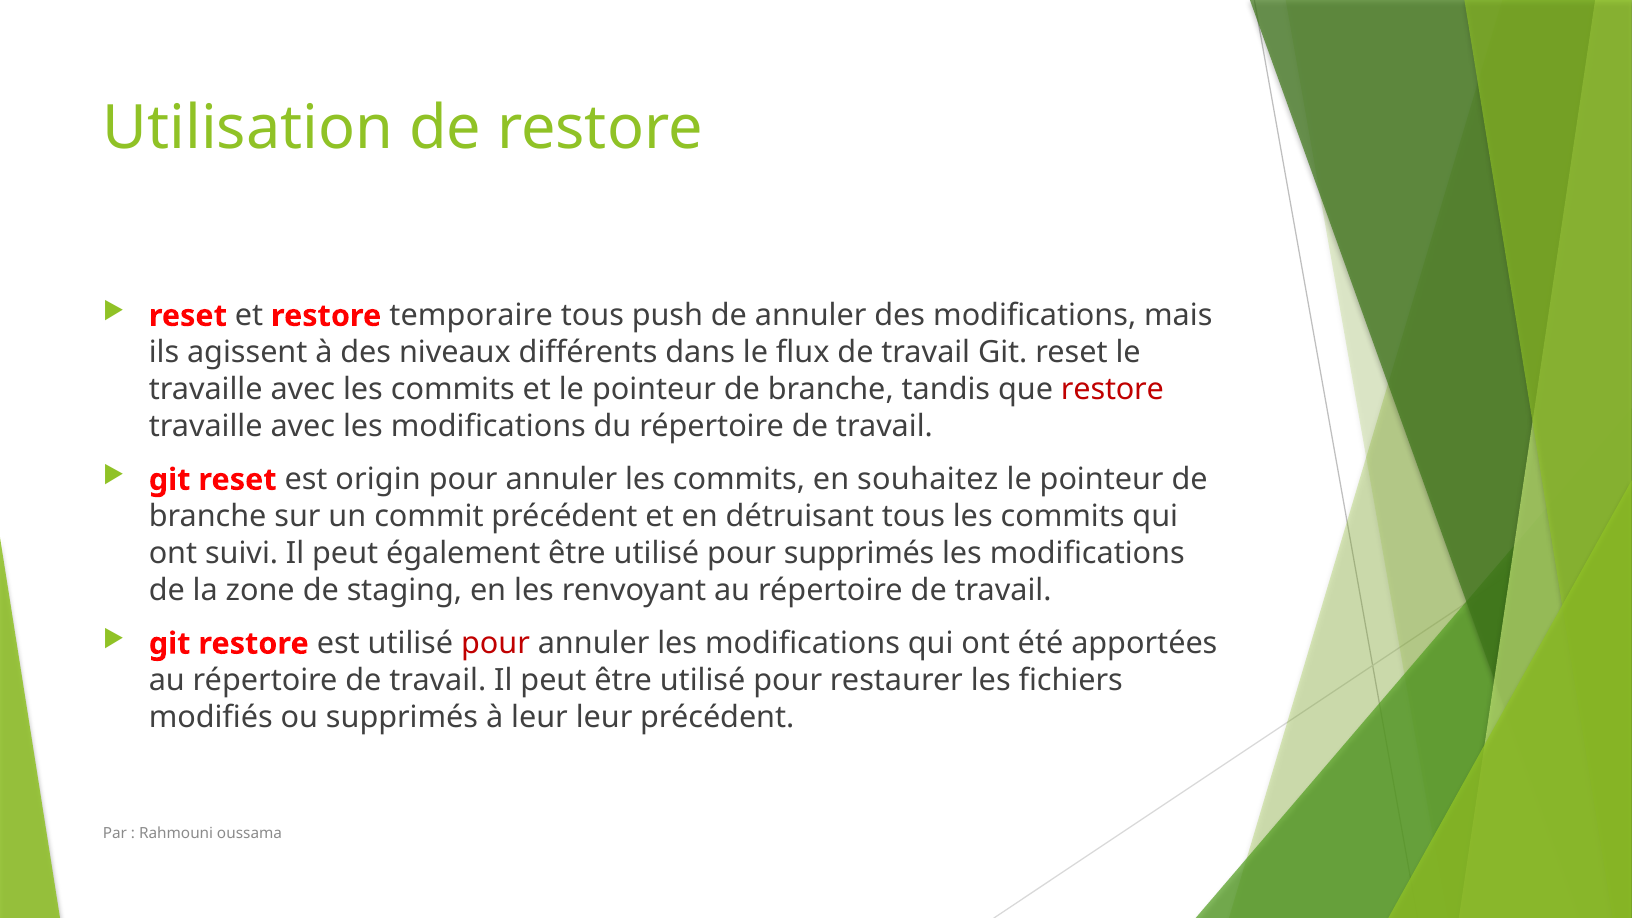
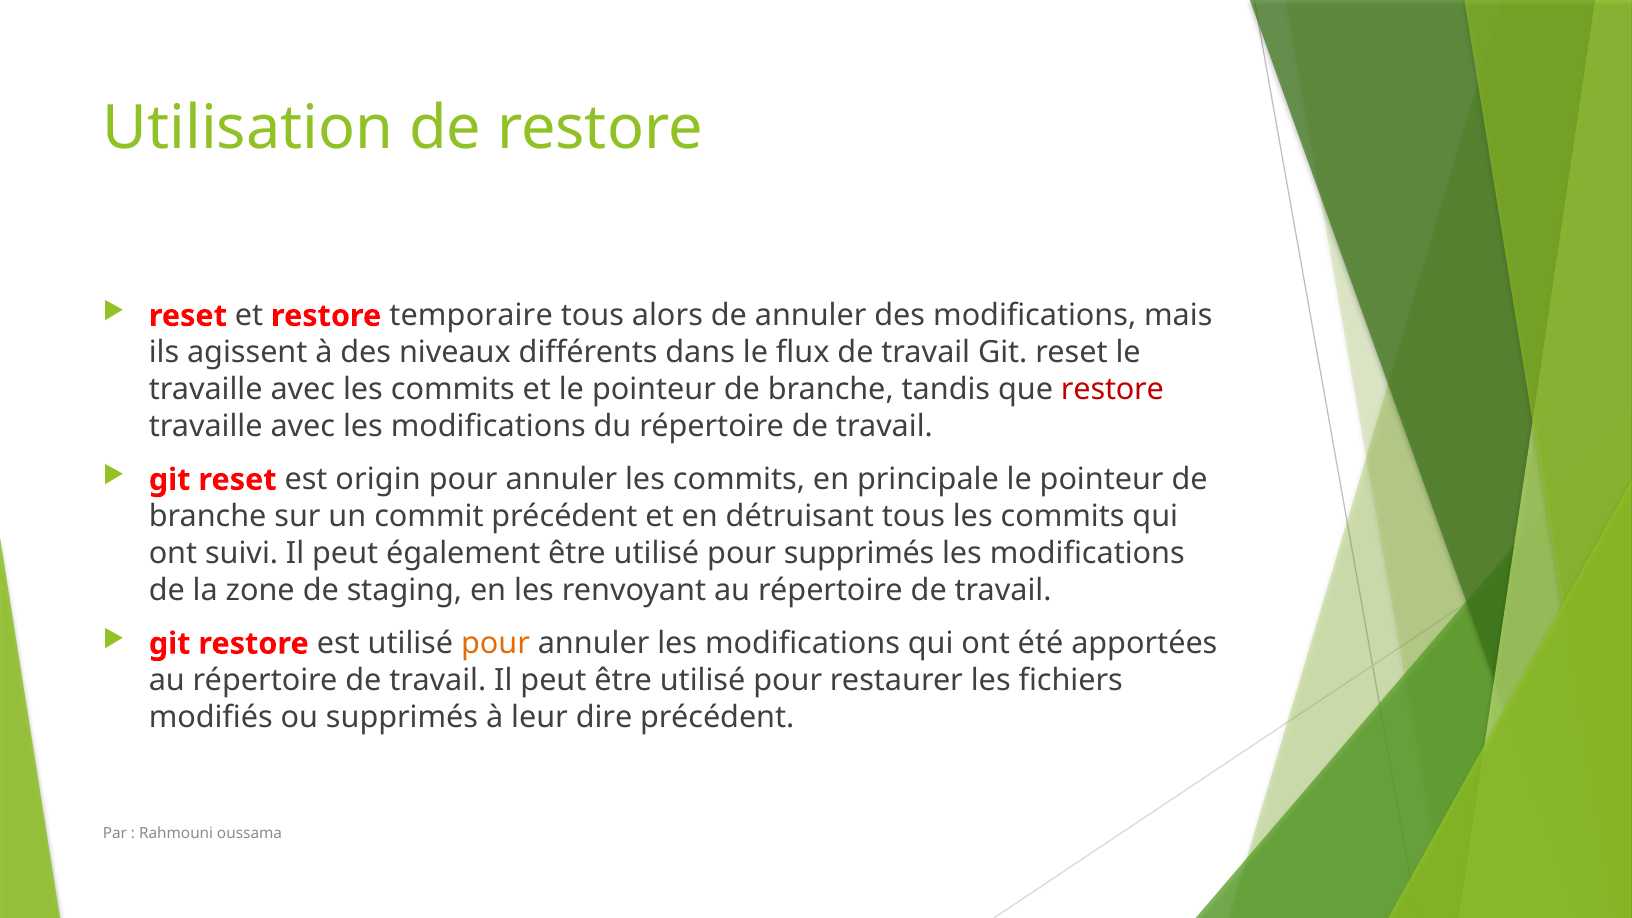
push: push -> alors (667, 316)
souhaitez: souhaitez -> principale (928, 480)
pour colour: red -> orange (496, 644)
leur leur: leur -> dire (604, 717)
